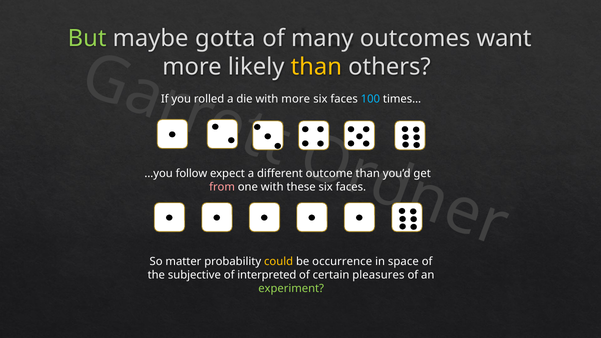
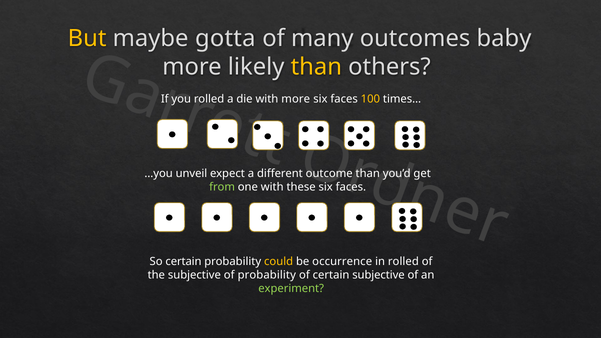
But colour: light green -> yellow (87, 38)
want: want -> baby (504, 38)
100 colour: light blue -> yellow (370, 99)
follow: follow -> unveil (191, 173)
from colour: pink -> light green (222, 187)
So matter: matter -> certain (183, 262)
in space: space -> rolled (403, 262)
of interpreted: interpreted -> probability (267, 275)
certain pleasures: pleasures -> subjective (378, 275)
